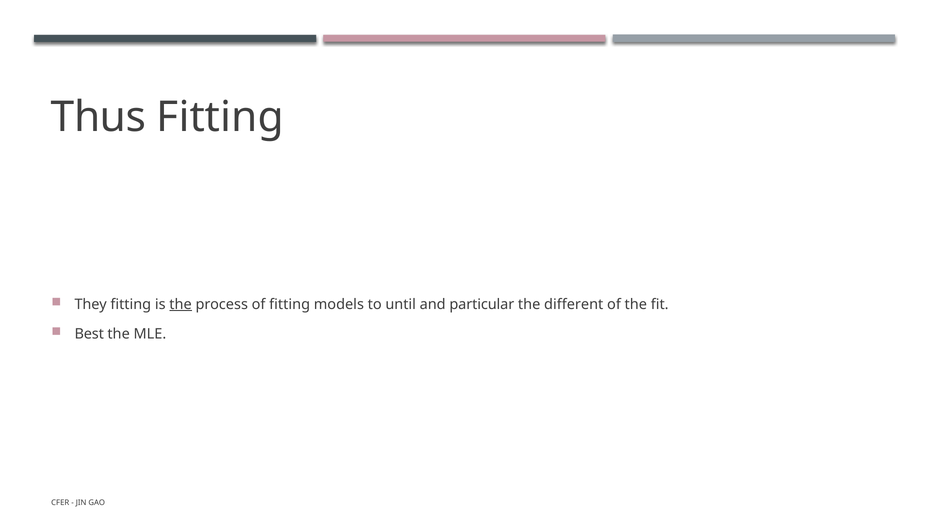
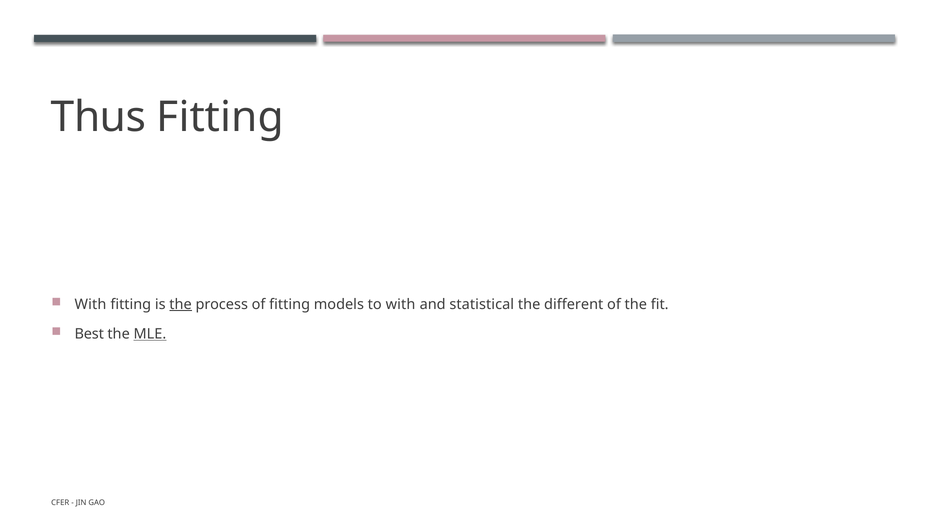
They: They -> With (91, 305)
to until: until -> with (401, 305)
particular: particular -> statistical (482, 305)
MLE underline: none -> present (150, 334)
